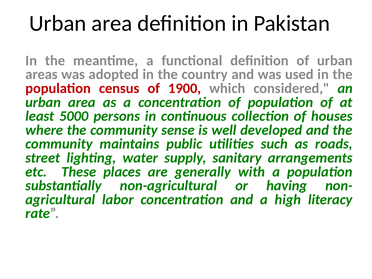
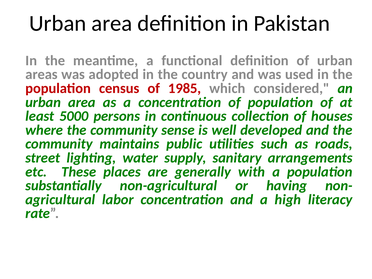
1900: 1900 -> 1985 (185, 88)
